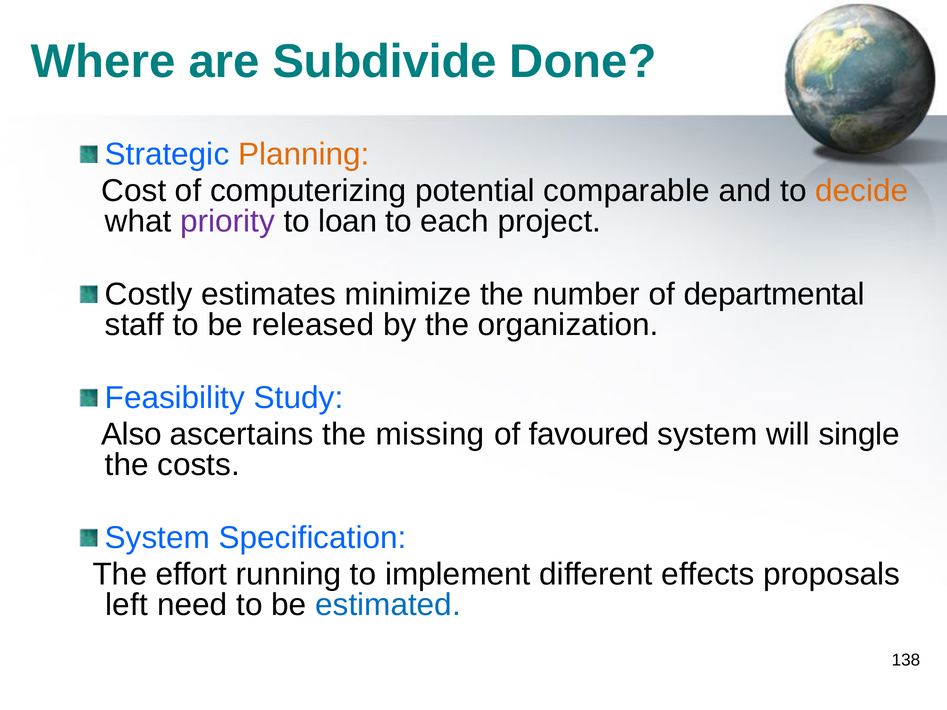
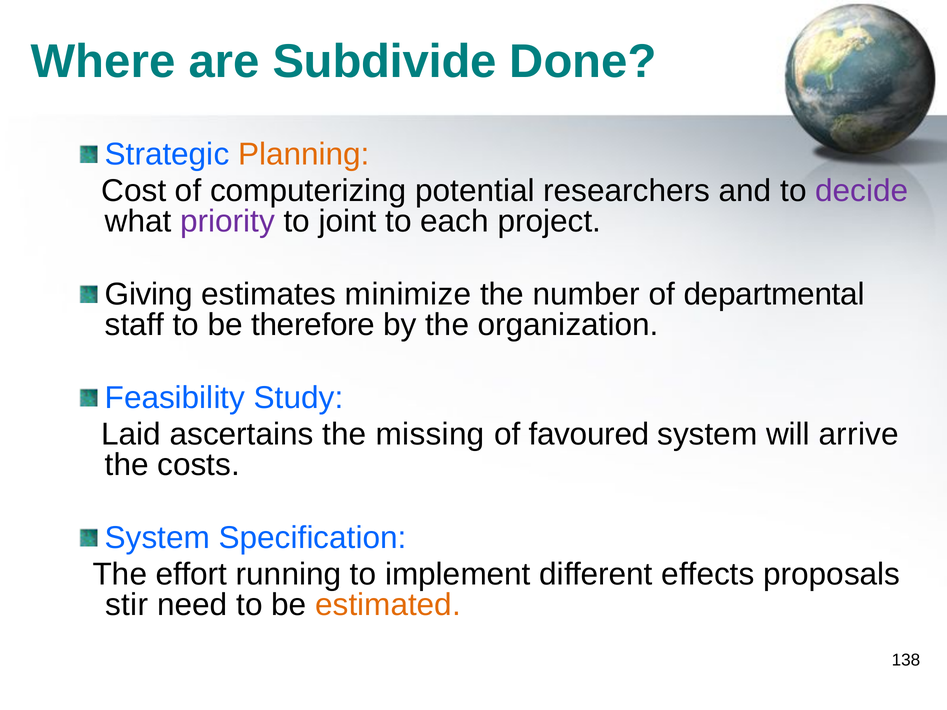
comparable: comparable -> researchers (627, 191)
decide colour: orange -> purple (862, 191)
loan: loan -> joint (348, 221)
Costly: Costly -> Giving (149, 294)
released: released -> therefore (313, 325)
Also: Also -> Laid (131, 435)
single: single -> arrive (859, 435)
left: left -> stir (127, 605)
estimated colour: blue -> orange (388, 605)
